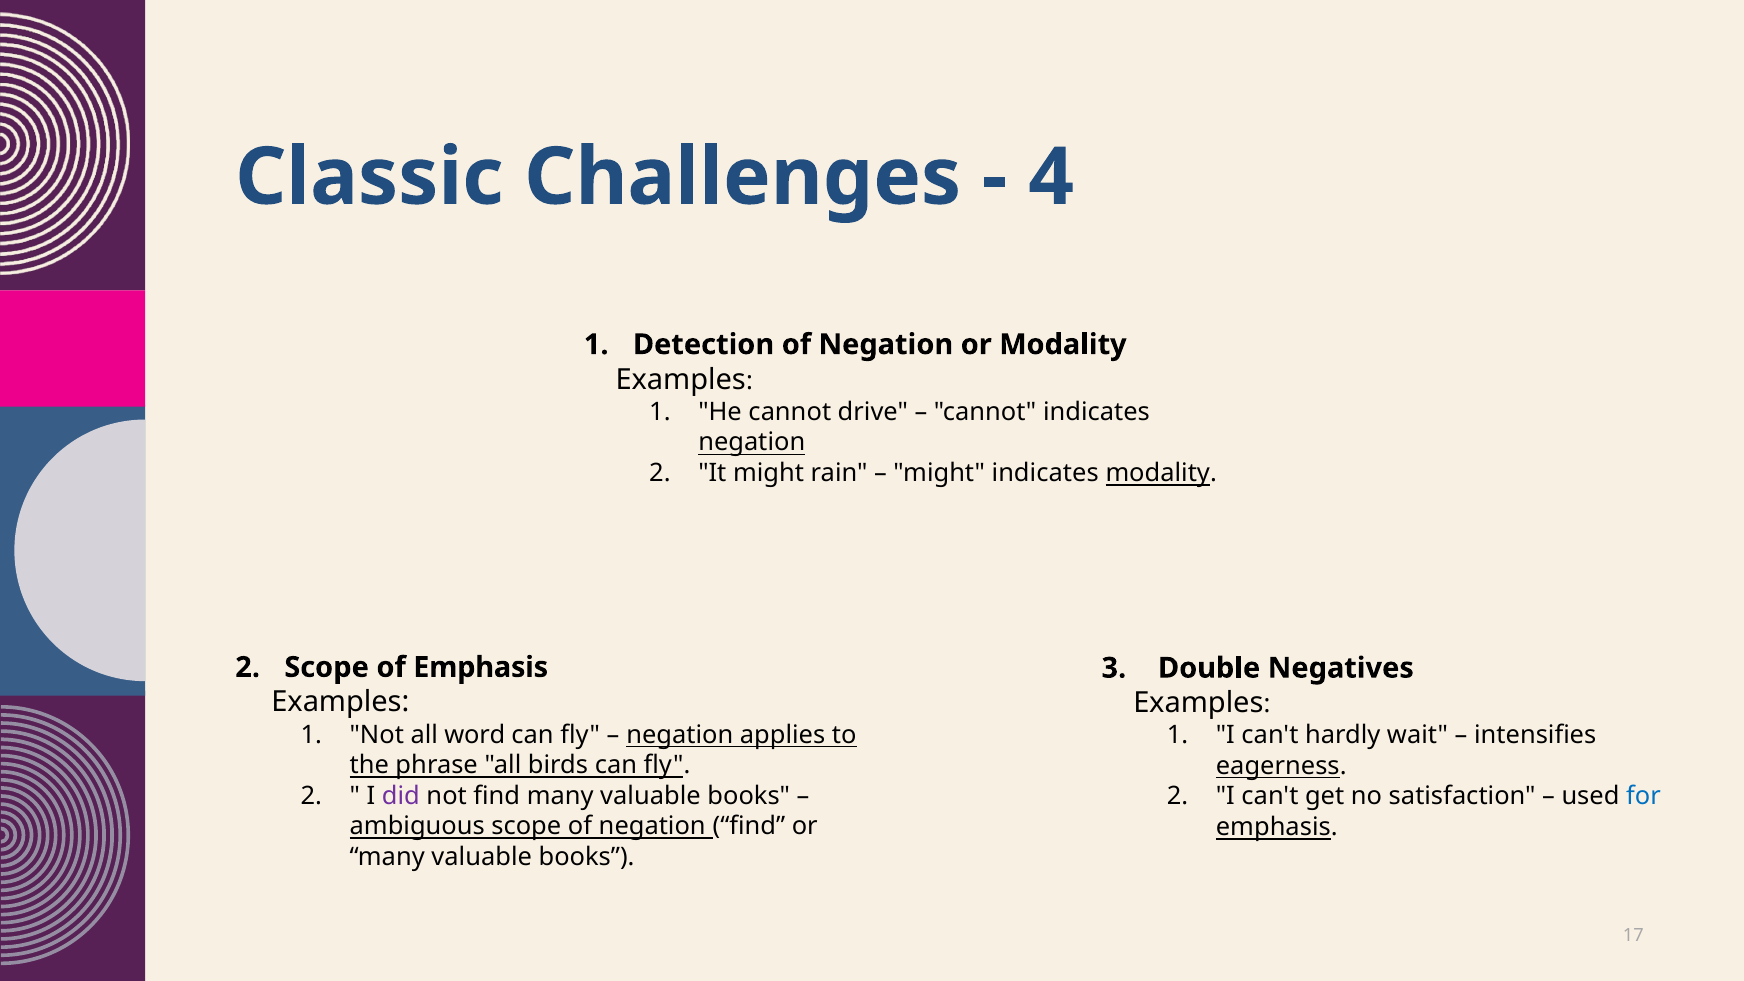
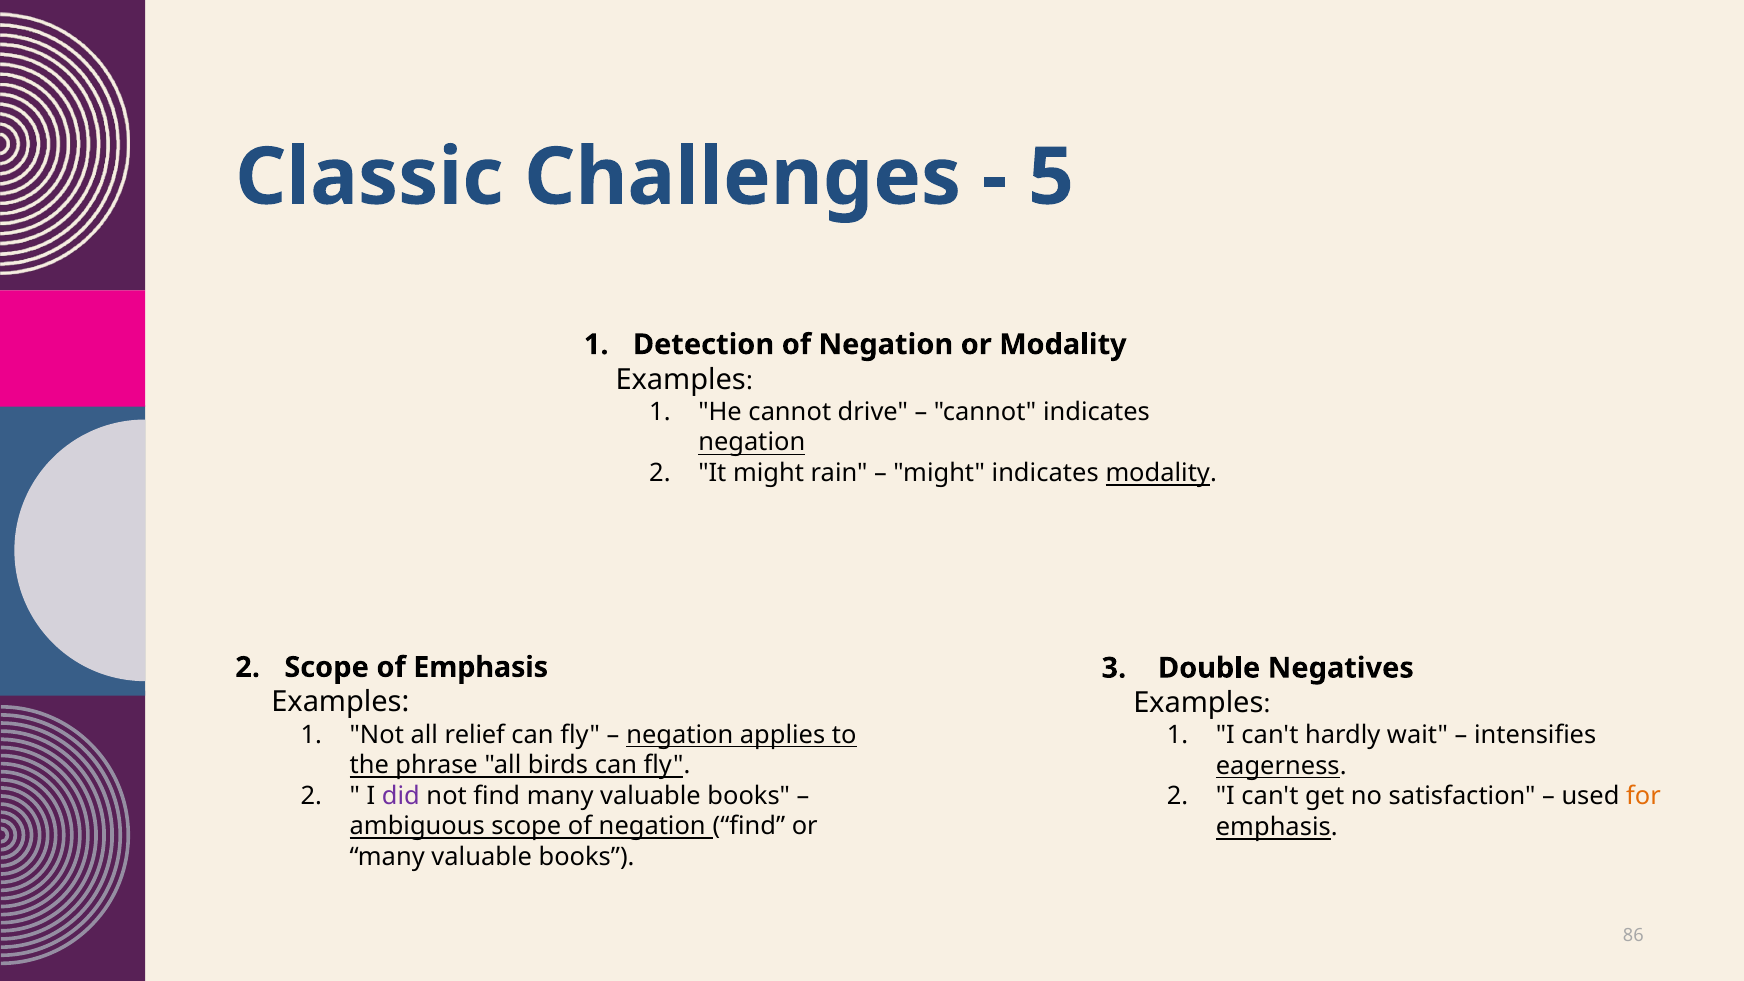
4: 4 -> 5 (1051, 177)
word: word -> relief (475, 735)
for colour: blue -> orange (1644, 796)
17: 17 -> 86 (1633, 935)
